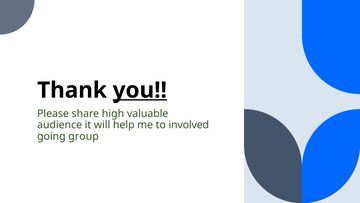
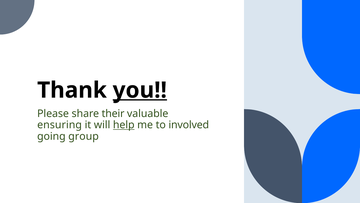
high: high -> their (113, 113)
audience: audience -> ensuring (60, 125)
help underline: none -> present (124, 125)
